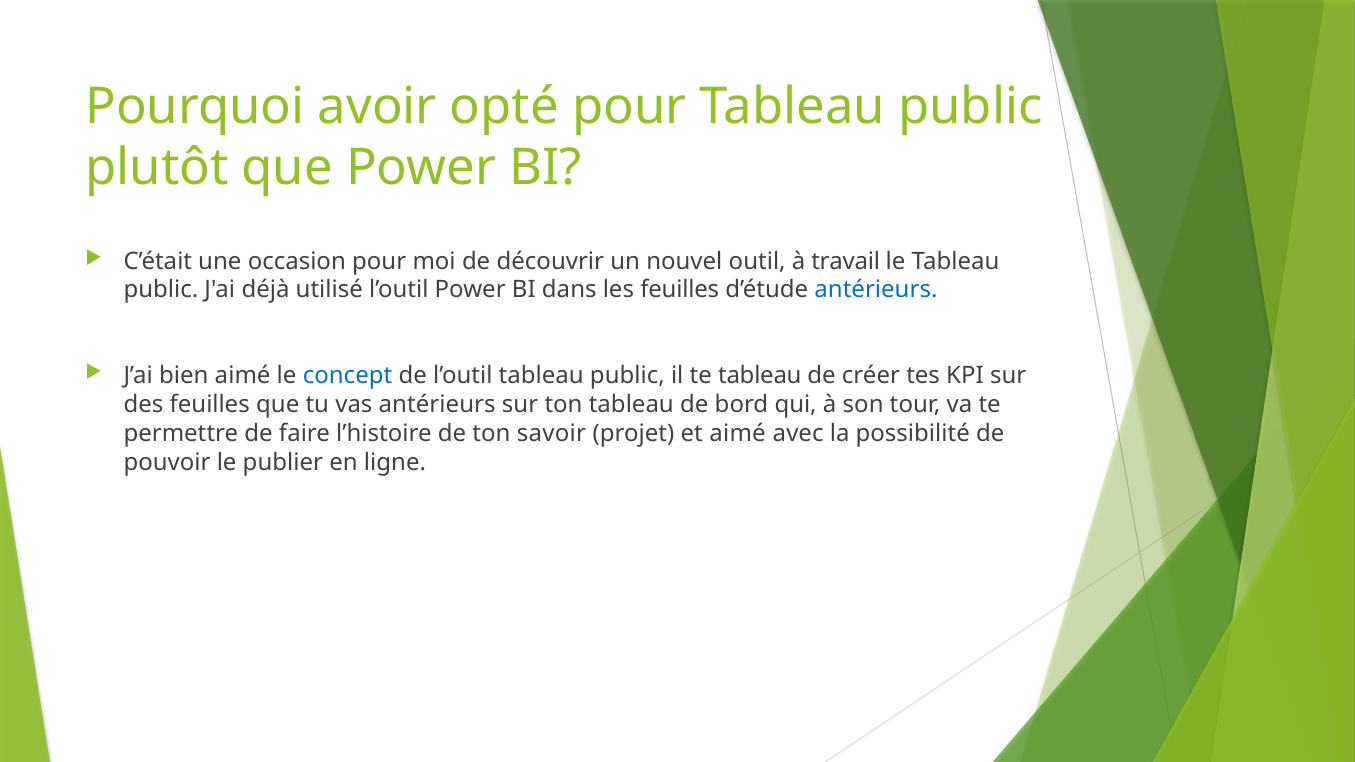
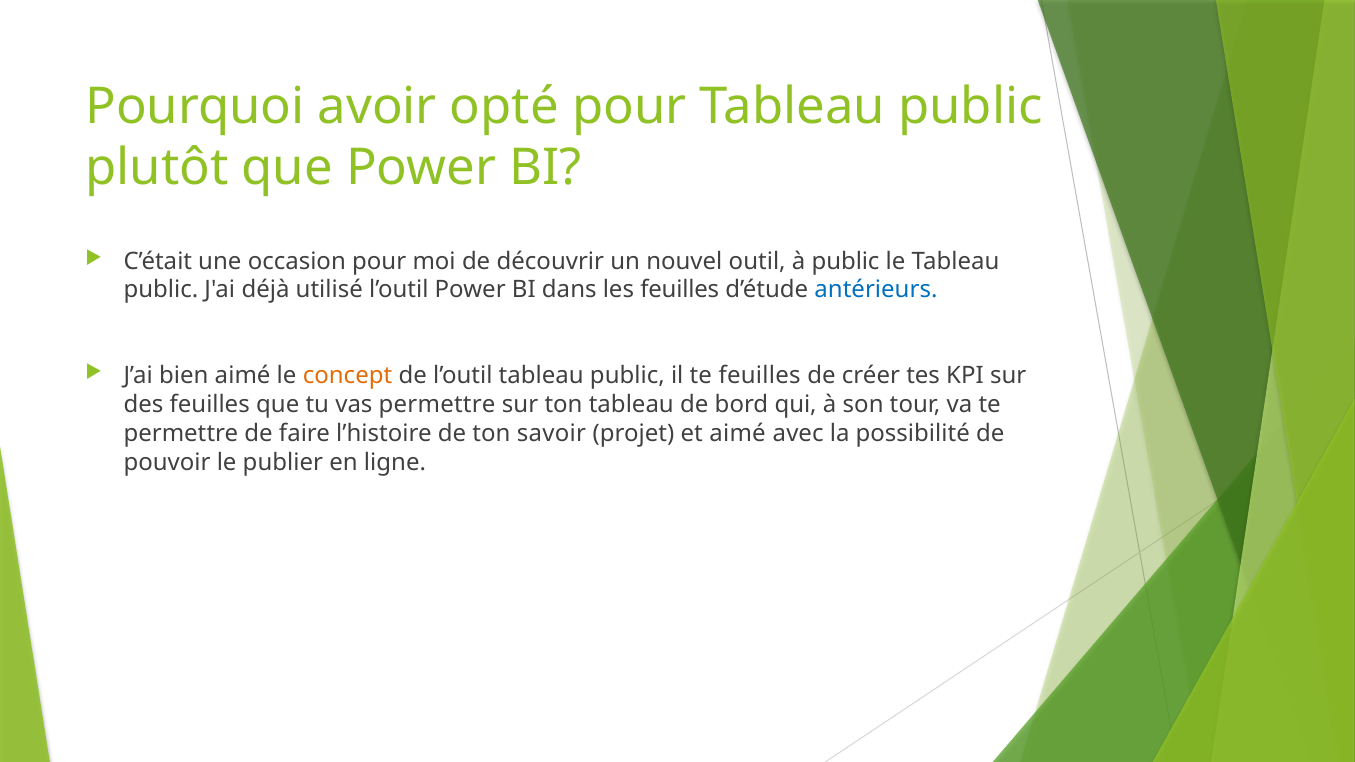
à travail: travail -> public (846, 261)
concept colour: blue -> orange (348, 376)
te tableau: tableau -> feuilles (760, 376)
vas antérieurs: antérieurs -> permettre (437, 405)
